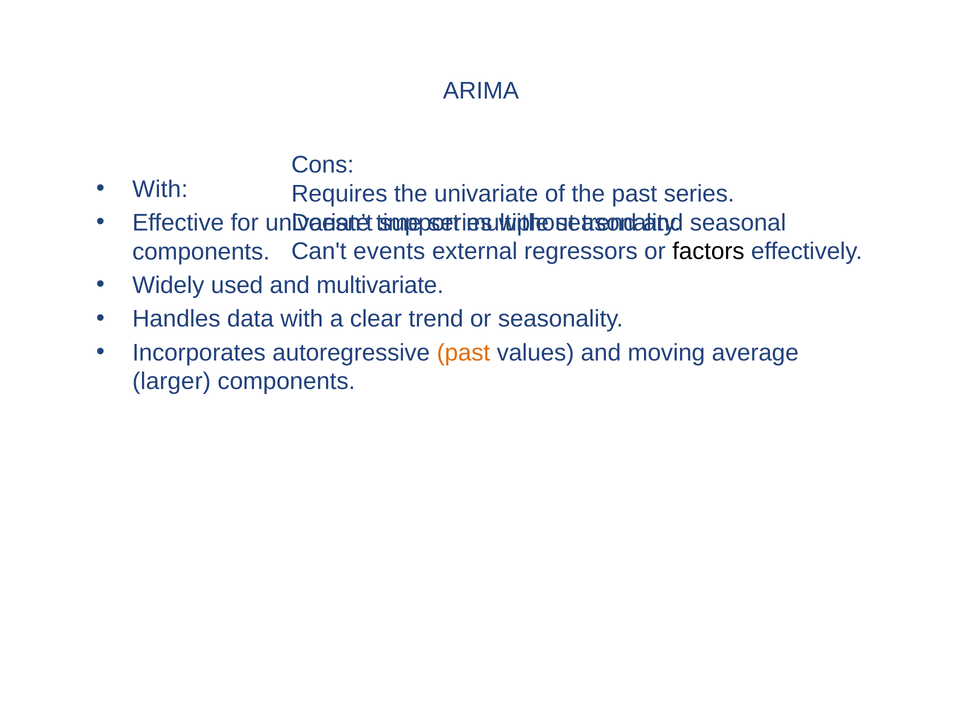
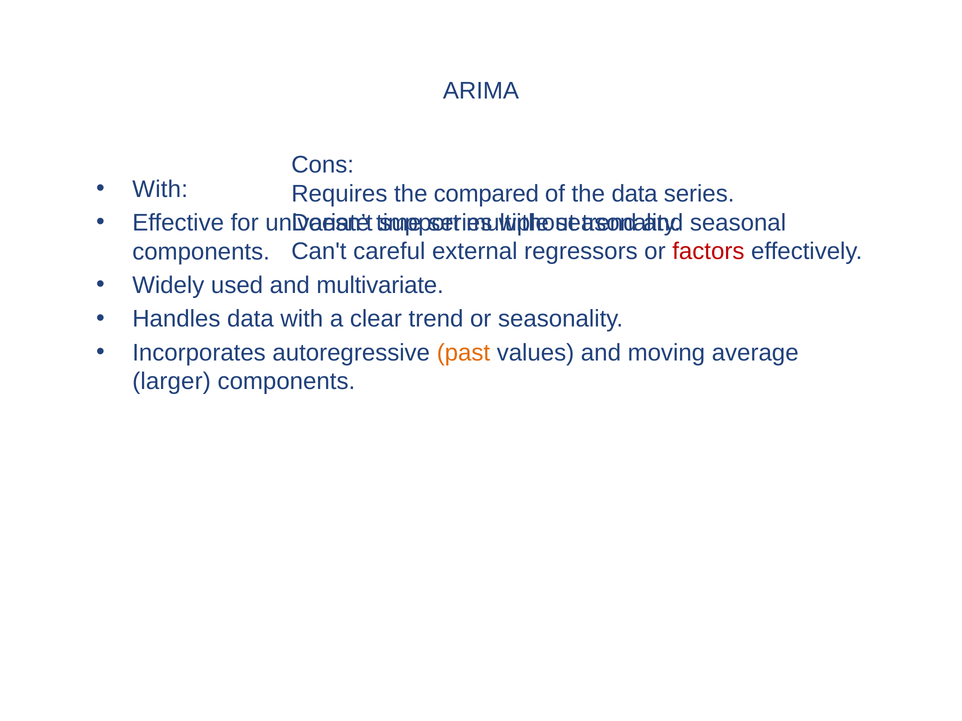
the univariate: univariate -> compared (486, 194)
the past: past -> data (635, 194)
events: events -> careful (389, 252)
factors colour: black -> red (708, 252)
